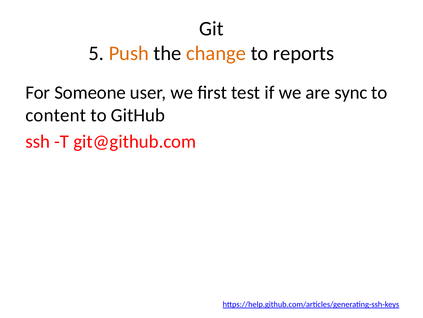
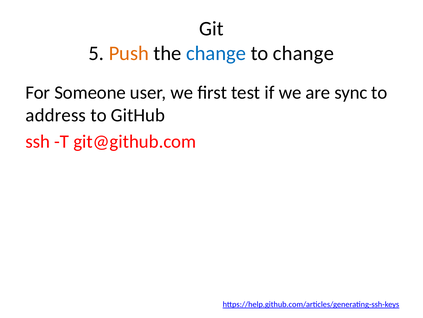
change colour: orange -> blue (216, 53)
to reports: reports -> change (303, 53)
content: content -> address (56, 115)
